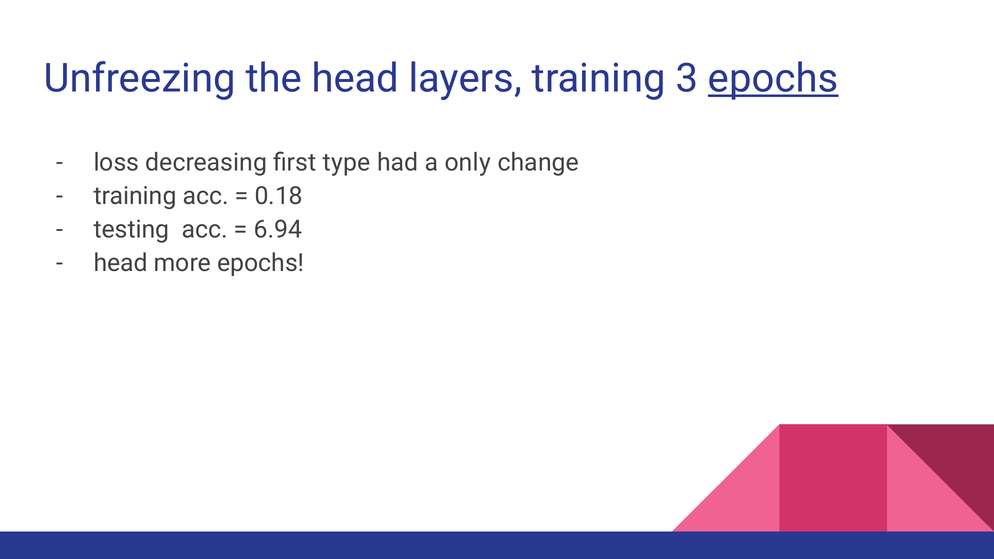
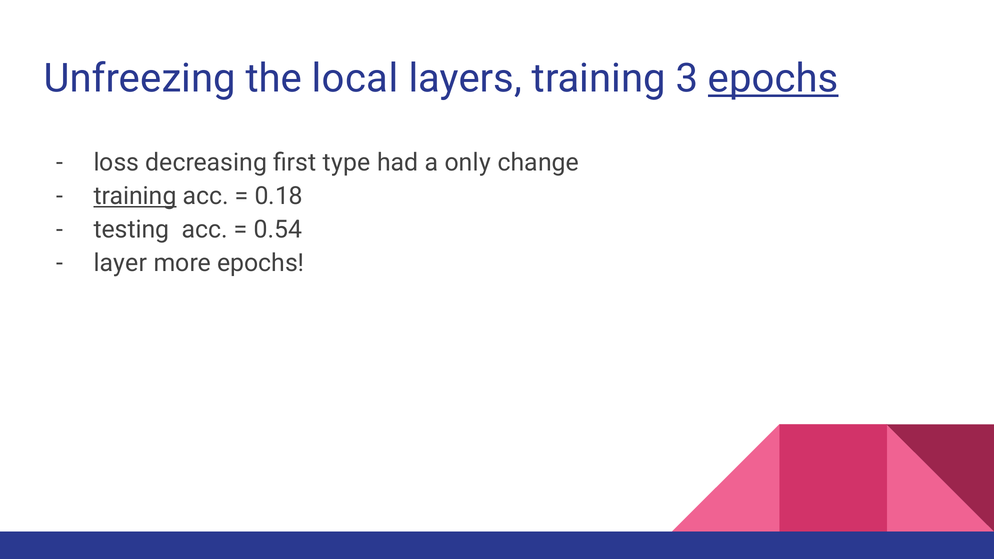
the head: head -> local (355, 79)
training underline: none -> present (135, 196)
6.94: 6.94 -> 0.54 (278, 230)
head: head -> layer (120, 263)
